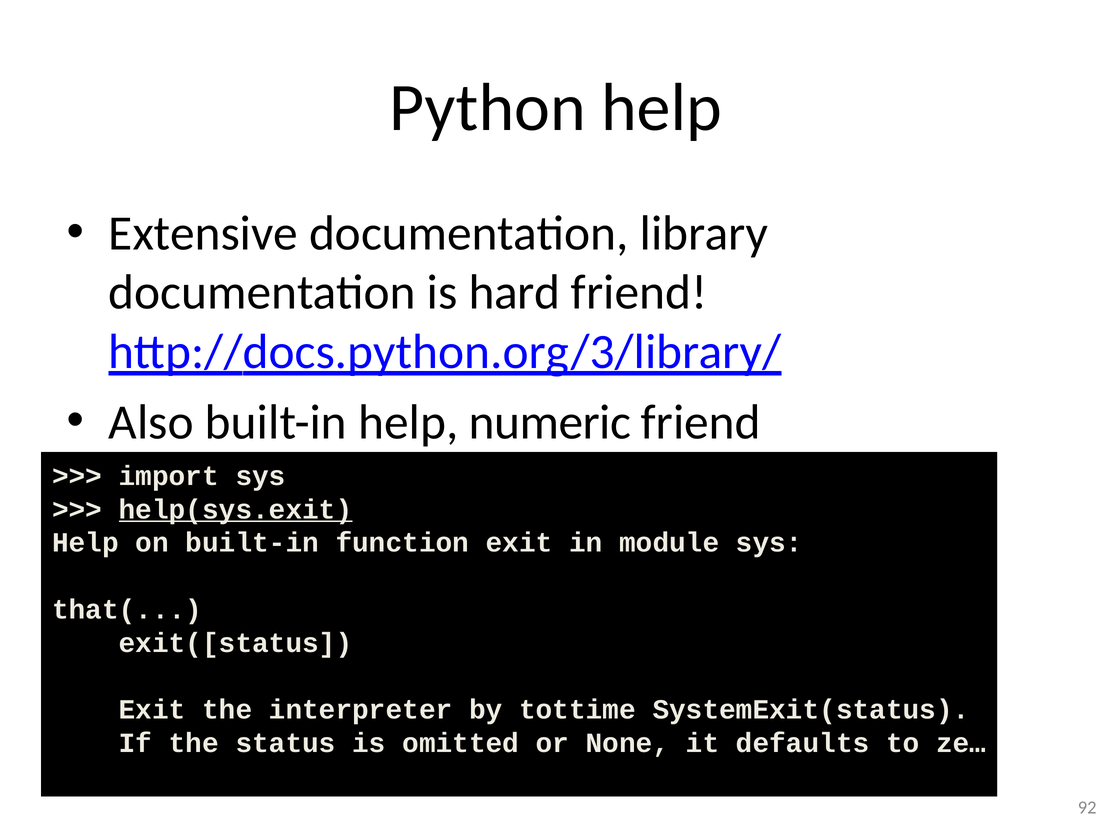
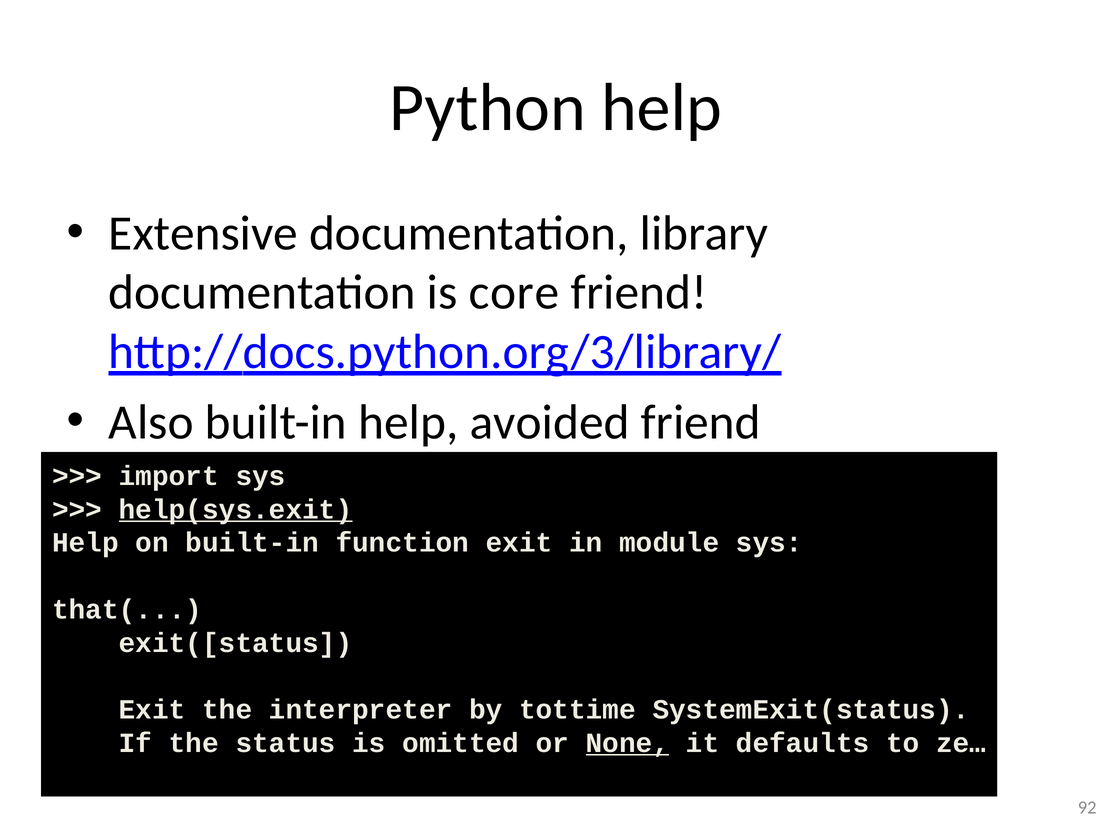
hard: hard -> core (514, 293)
numeric: numeric -> avoided (550, 422)
None underline: none -> present (628, 743)
